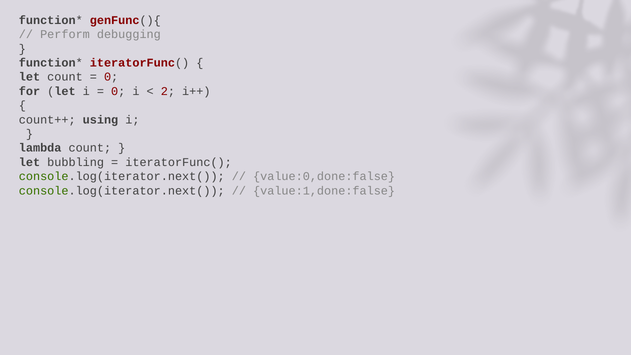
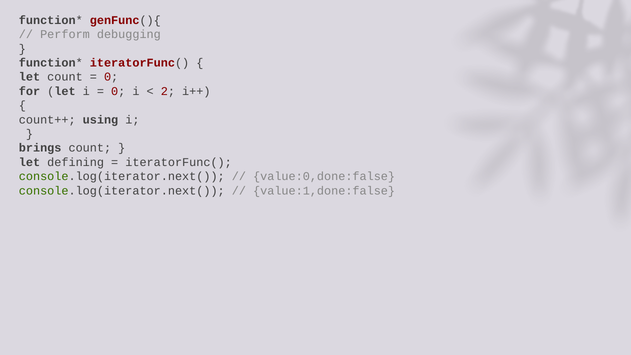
lambda: lambda -> brings (40, 148)
bubbling: bubbling -> defining (76, 162)
